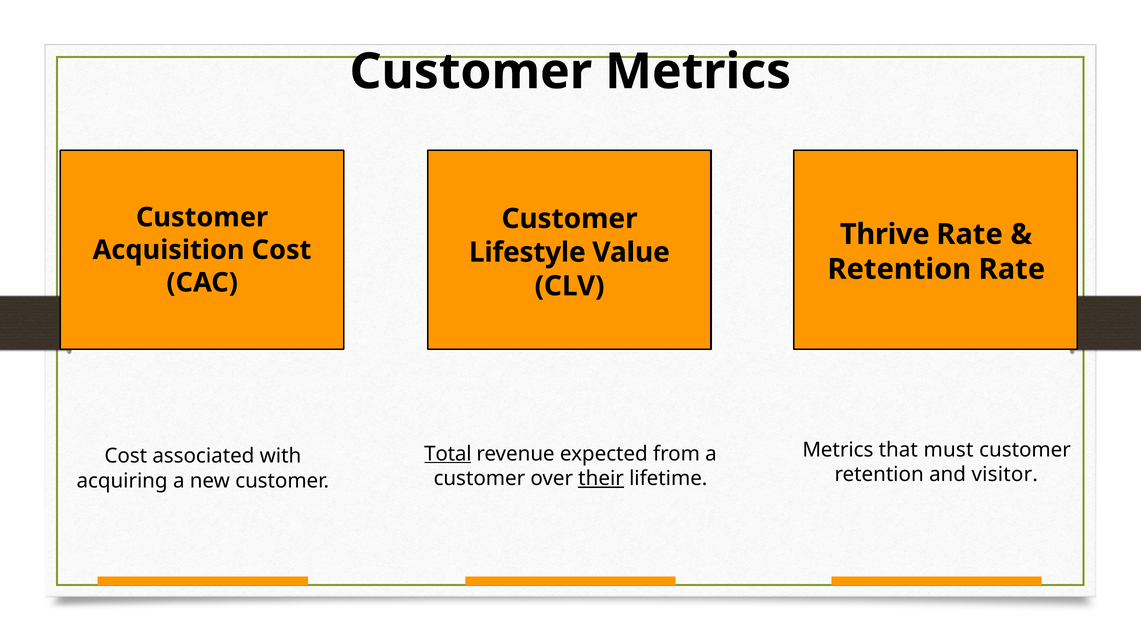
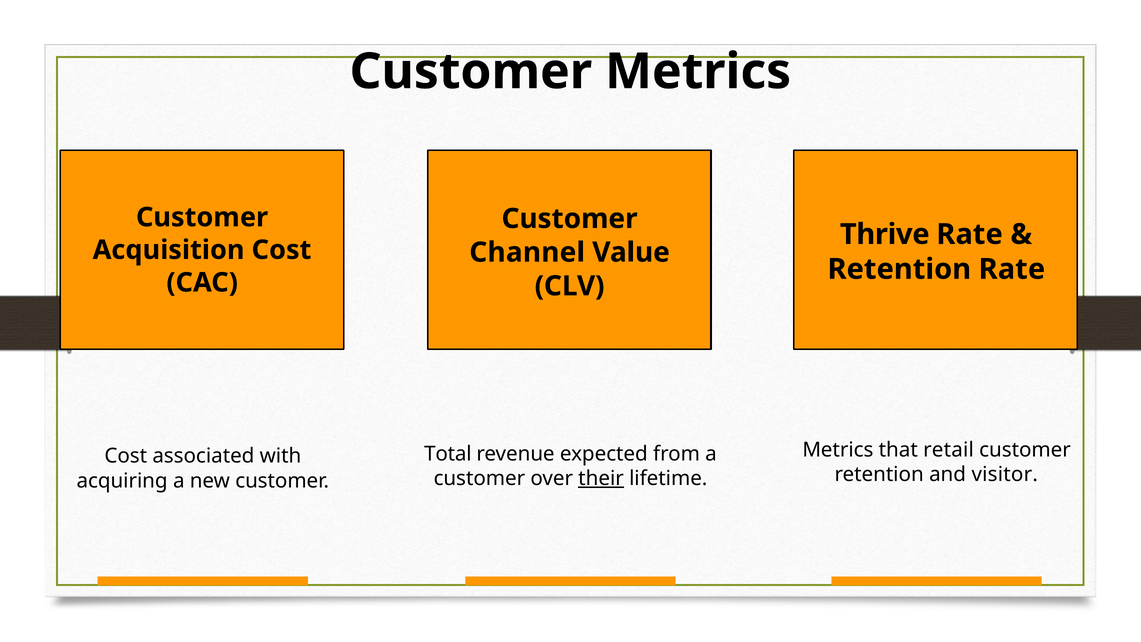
Lifestyle: Lifestyle -> Channel (527, 252)
must: must -> retail (949, 450)
Total underline: present -> none (448, 454)
